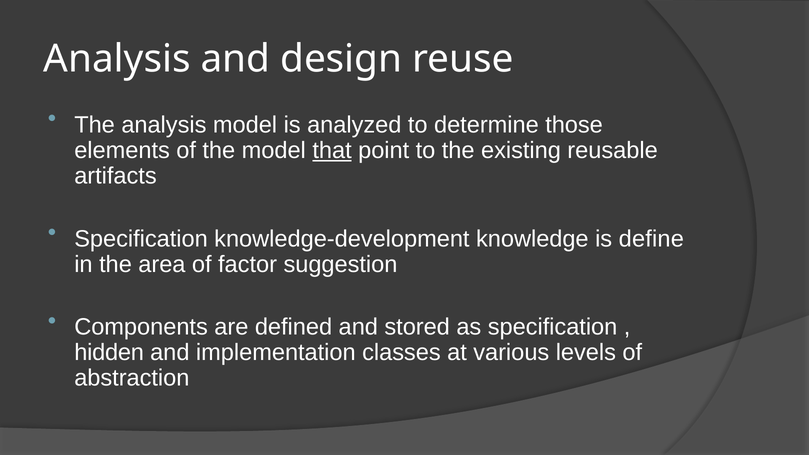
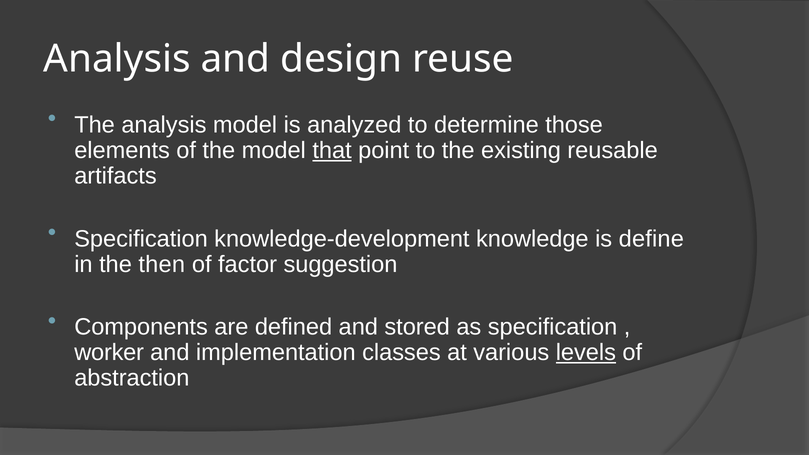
area: area -> then (162, 264)
hidden: hidden -> worker (109, 353)
levels underline: none -> present (586, 353)
